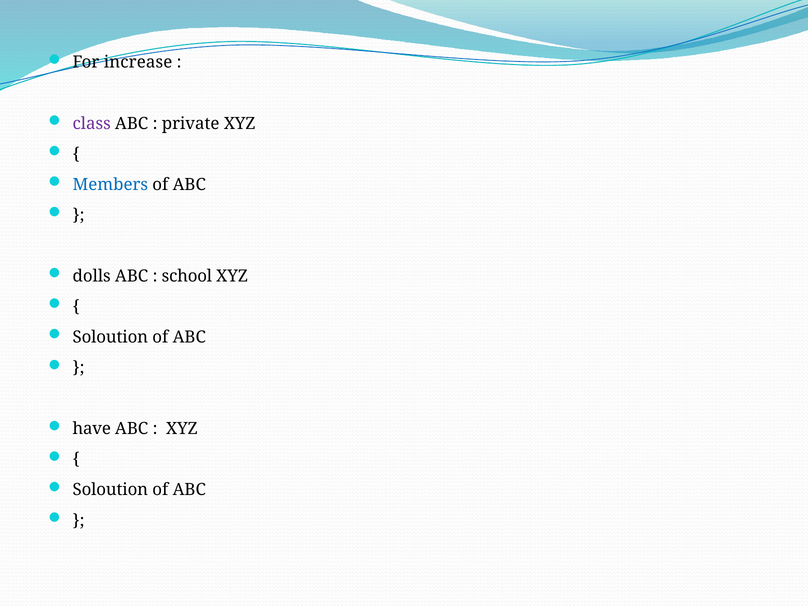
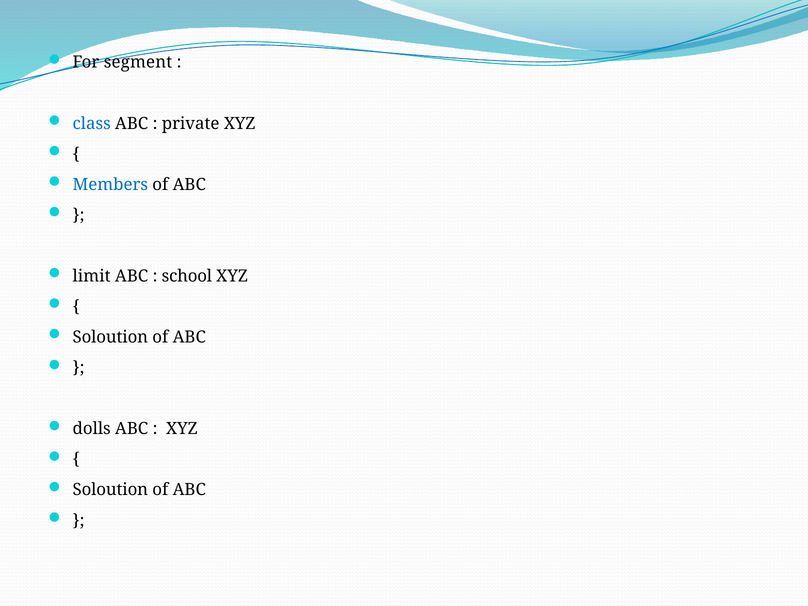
increase: increase -> segment (138, 62)
class colour: purple -> blue (92, 123)
dolls: dolls -> limit (92, 276)
have: have -> dolls (92, 429)
